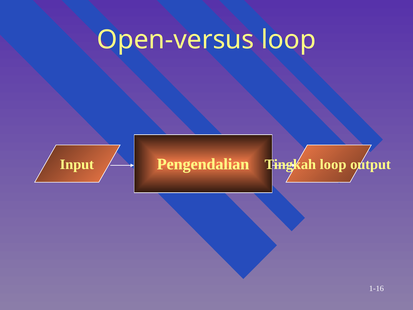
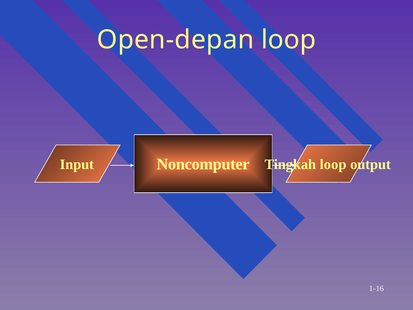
Open-versus: Open-versus -> Open-depan (175, 40)
Pengendalian: Pengendalian -> Noncomputer (203, 164)
